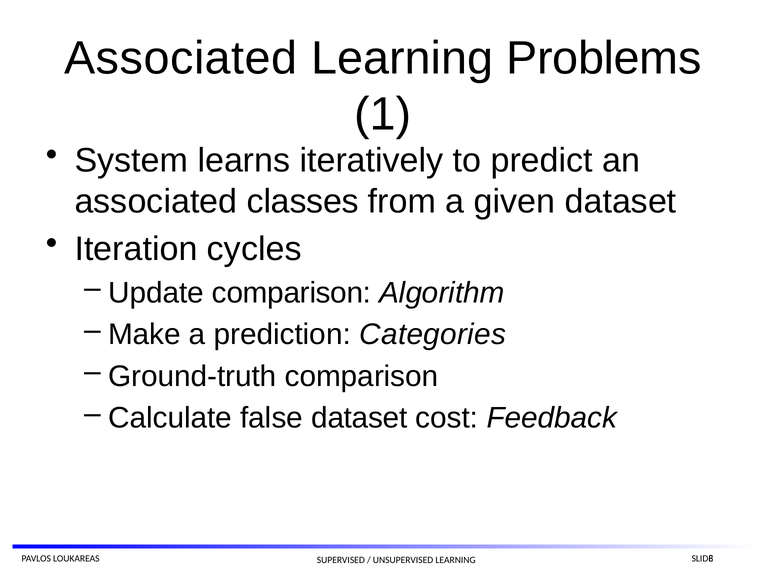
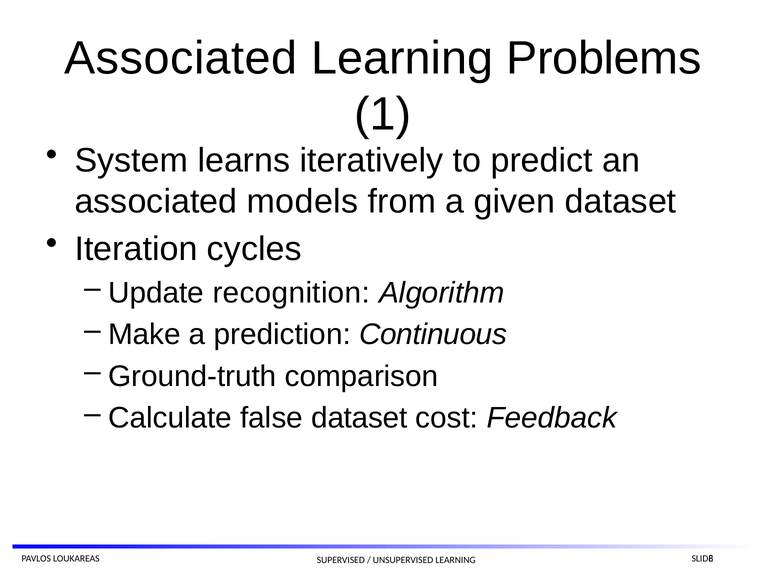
classes: classes -> models (302, 201)
Update comparison: comparison -> recognition (291, 293)
Categories: Categories -> Continuous (433, 335)
